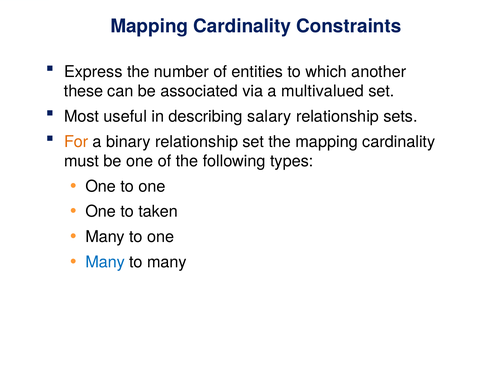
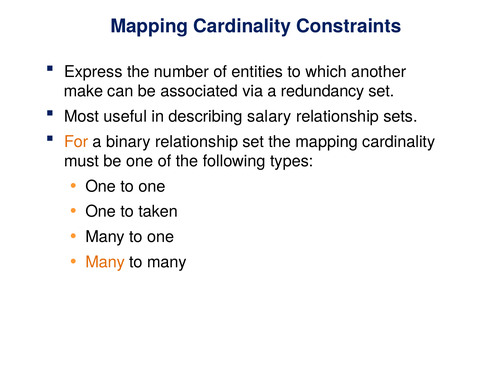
these: these -> make (84, 91)
multivalued: multivalued -> redundancy (323, 91)
Many colour: blue -> orange (105, 261)
